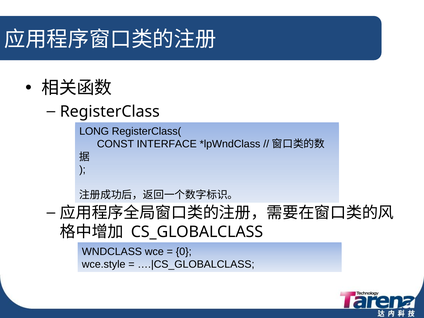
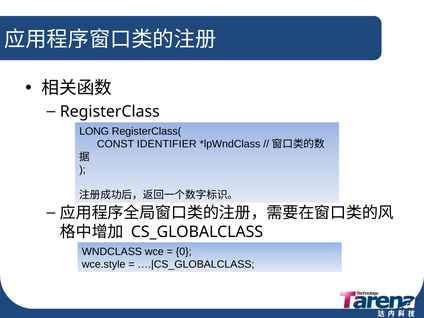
INTERFACE: INTERFACE -> IDENTIFIER (167, 144)
